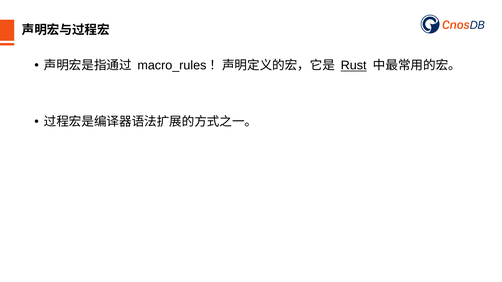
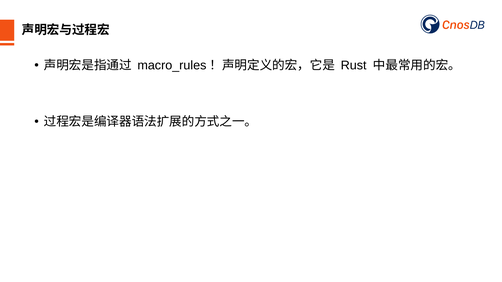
Rust underline: present -> none (354, 66)
